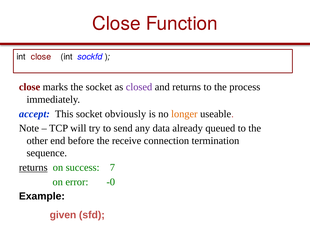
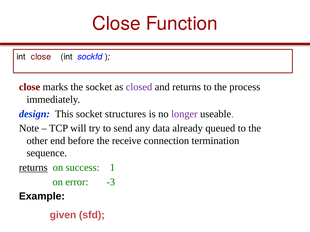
accept: accept -> design (34, 114)
obviously: obviously -> structures (126, 114)
longer colour: orange -> purple (184, 114)
7: 7 -> 1 (112, 168)
-0: -0 -> -3 (111, 182)
